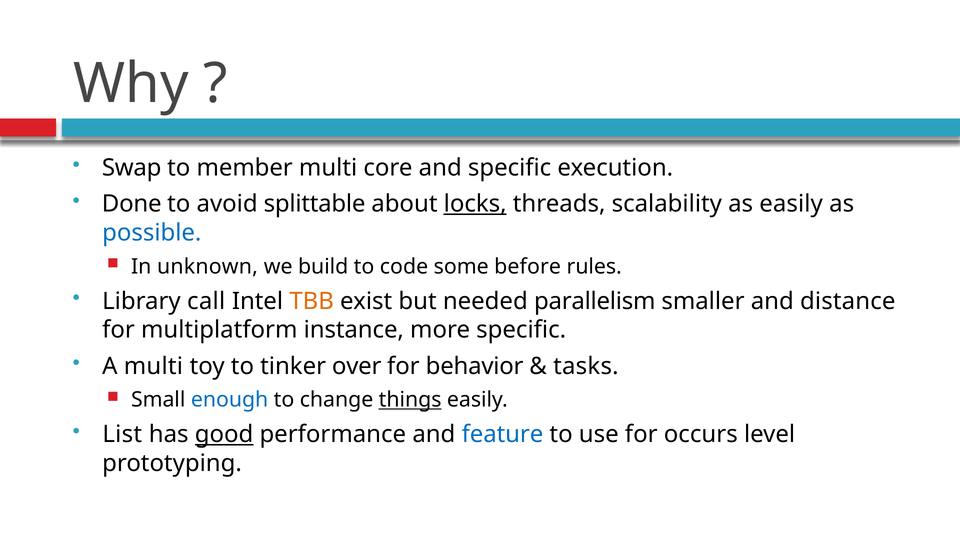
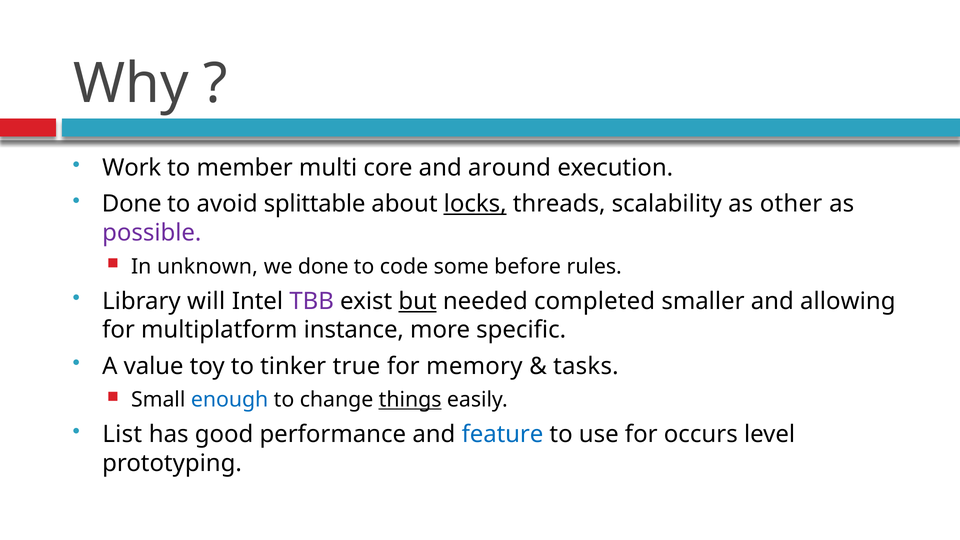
Swap: Swap -> Work (132, 168)
and specific: specific -> around (509, 168)
as easily: easily -> other (791, 204)
possible colour: blue -> purple (152, 233)
we build: build -> done (323, 267)
call: call -> will (206, 301)
TBB colour: orange -> purple (312, 301)
but underline: none -> present (418, 301)
parallelism: parallelism -> completed (595, 301)
distance: distance -> allowing (848, 301)
A multi: multi -> value (154, 366)
over: over -> true (356, 366)
behavior: behavior -> memory (474, 366)
good underline: present -> none (224, 435)
